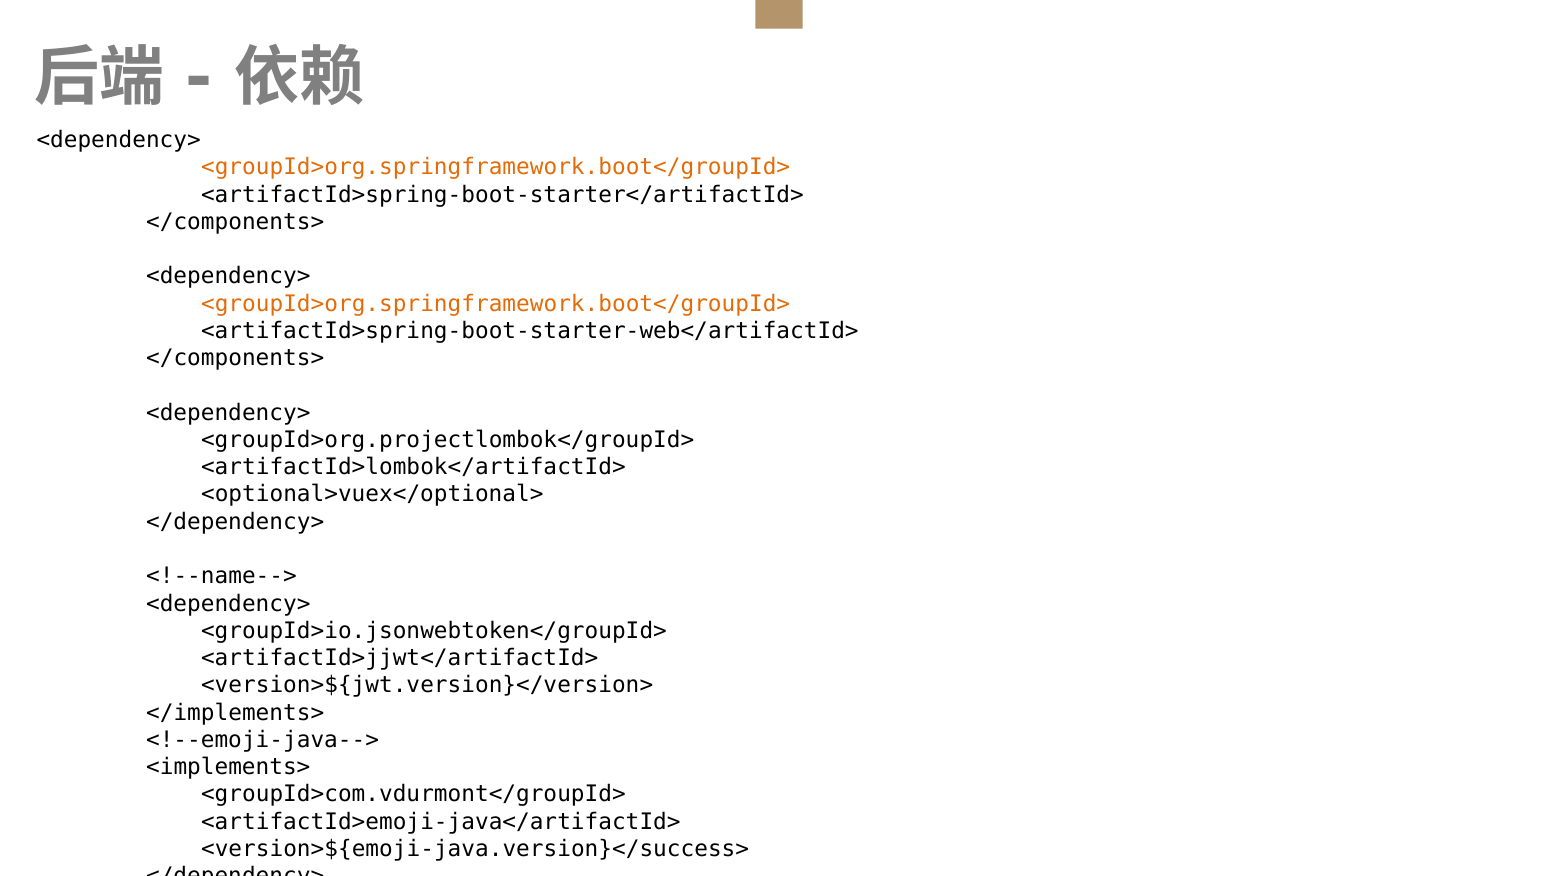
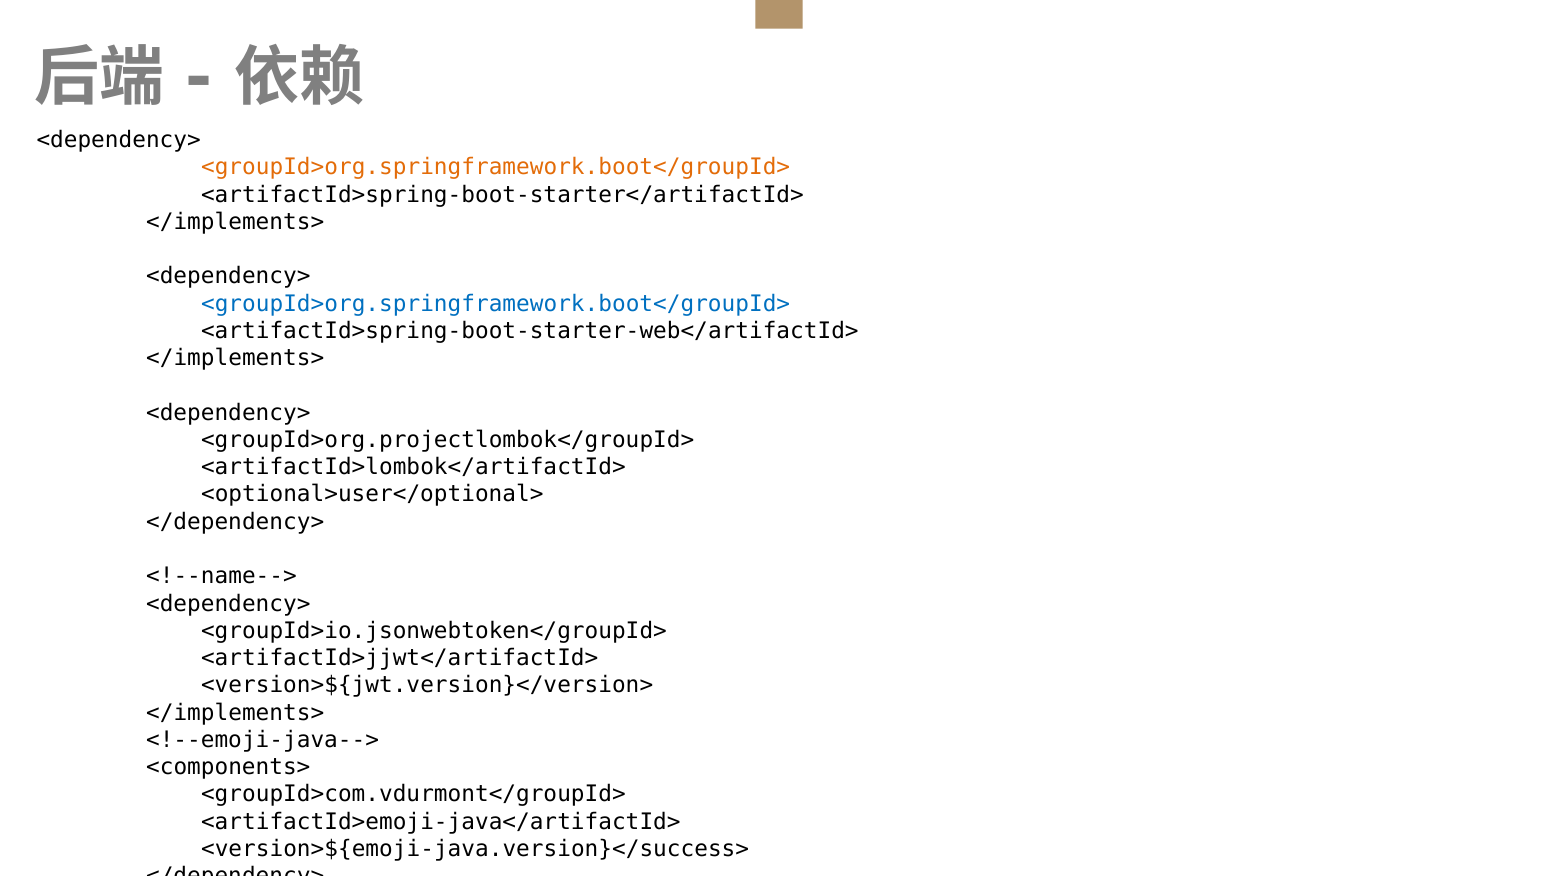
</components>: </components> -> </implements> (235, 222)
<groupId>org.springframework.boot</groupId> colour: orange -> blue (496, 304)
</components>: </components> -> </implements> (235, 358)
<optional>vuex</optional>: <optional>vuex</optional> -> <optional>user</optional> (372, 495)
<implements>: <implements> -> <components> (228, 767)
